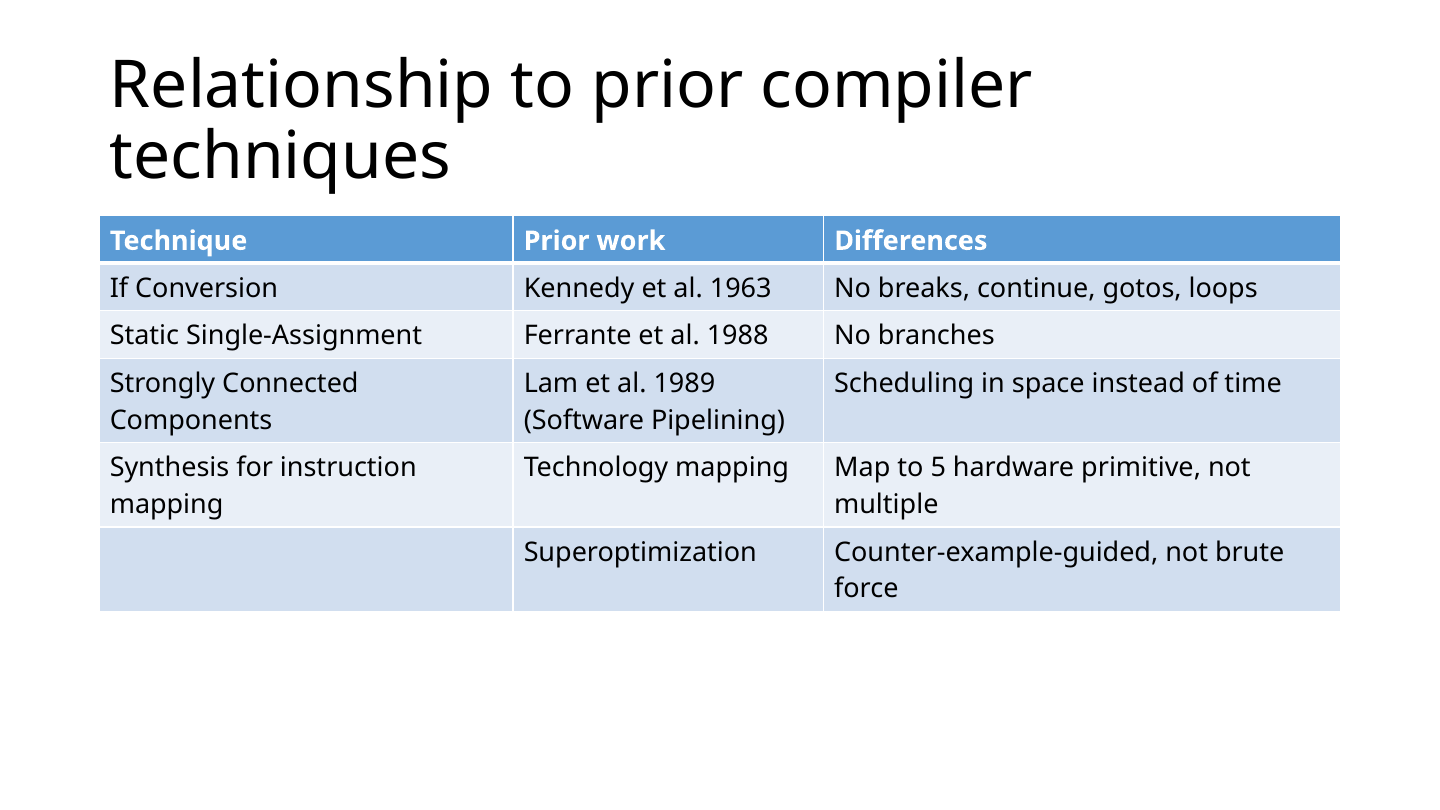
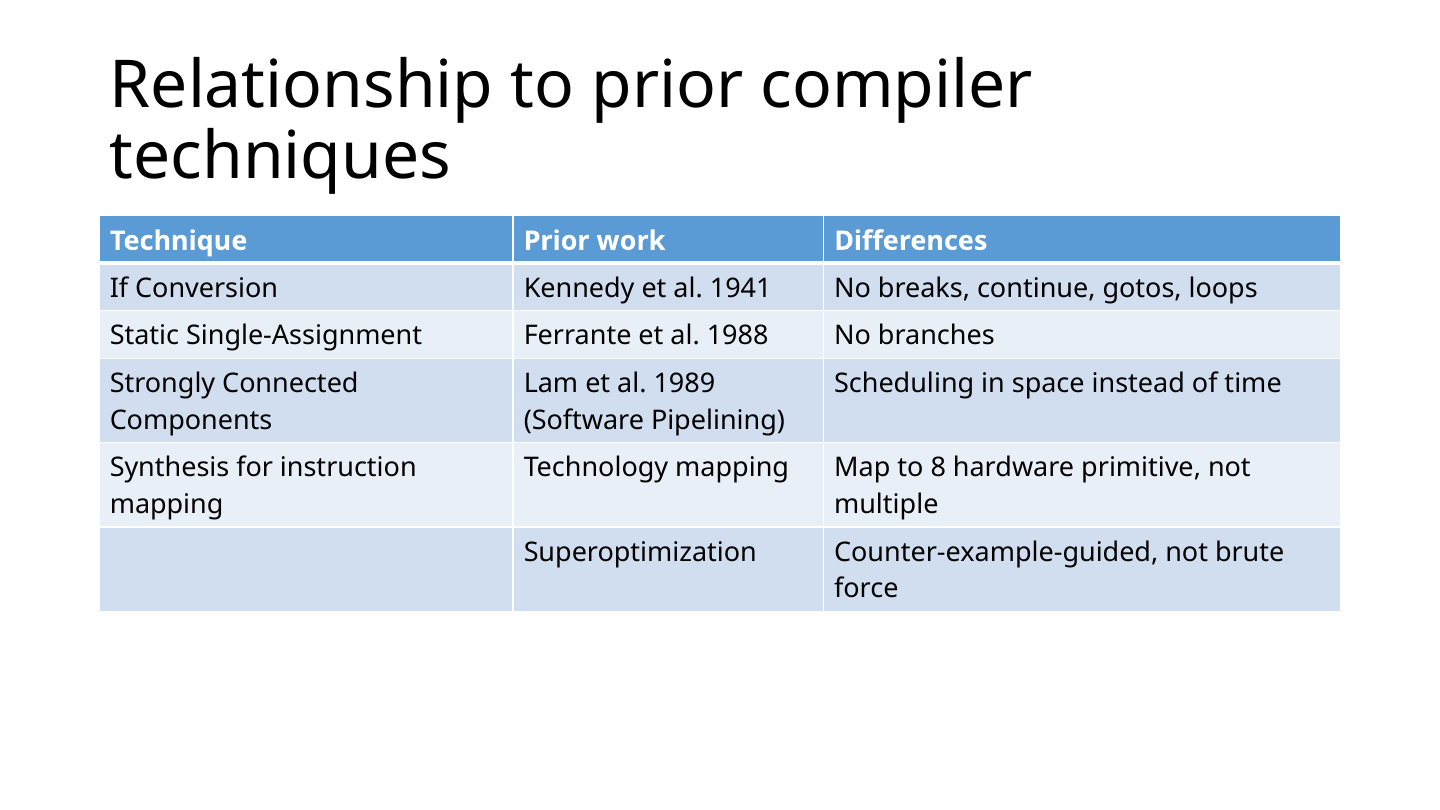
1963: 1963 -> 1941 (741, 288)
5: 5 -> 8 (938, 468)
